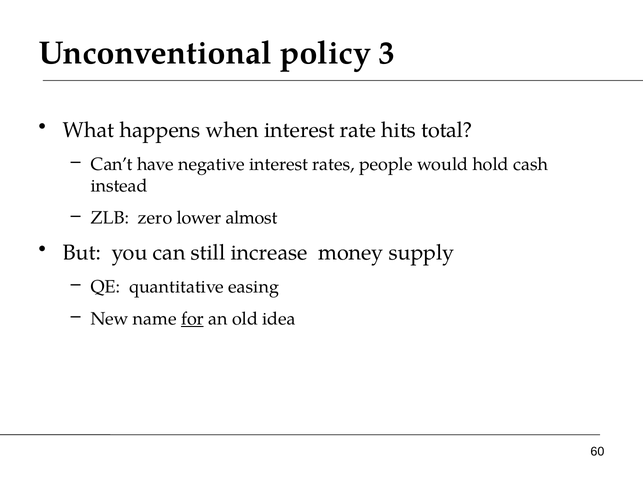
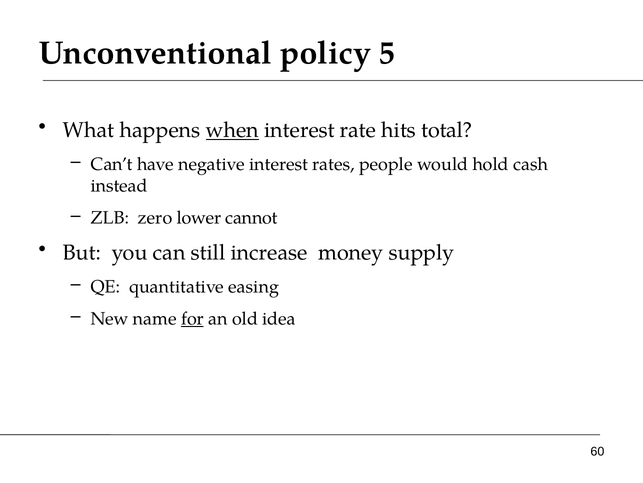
3: 3 -> 5 (387, 53)
when underline: none -> present (232, 130)
almost: almost -> cannot (252, 218)
